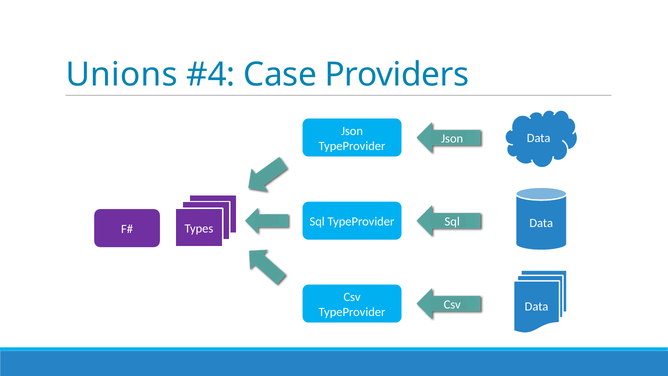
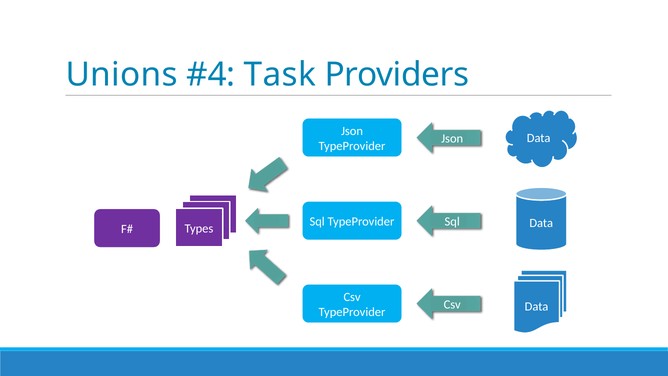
Case: Case -> Task (280, 75)
